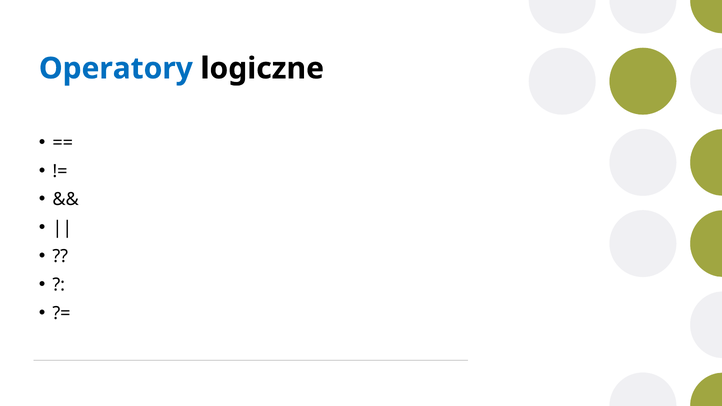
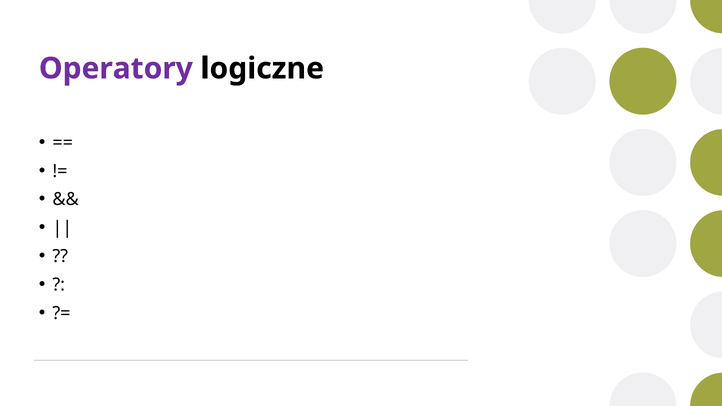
Operatory colour: blue -> purple (116, 69)
